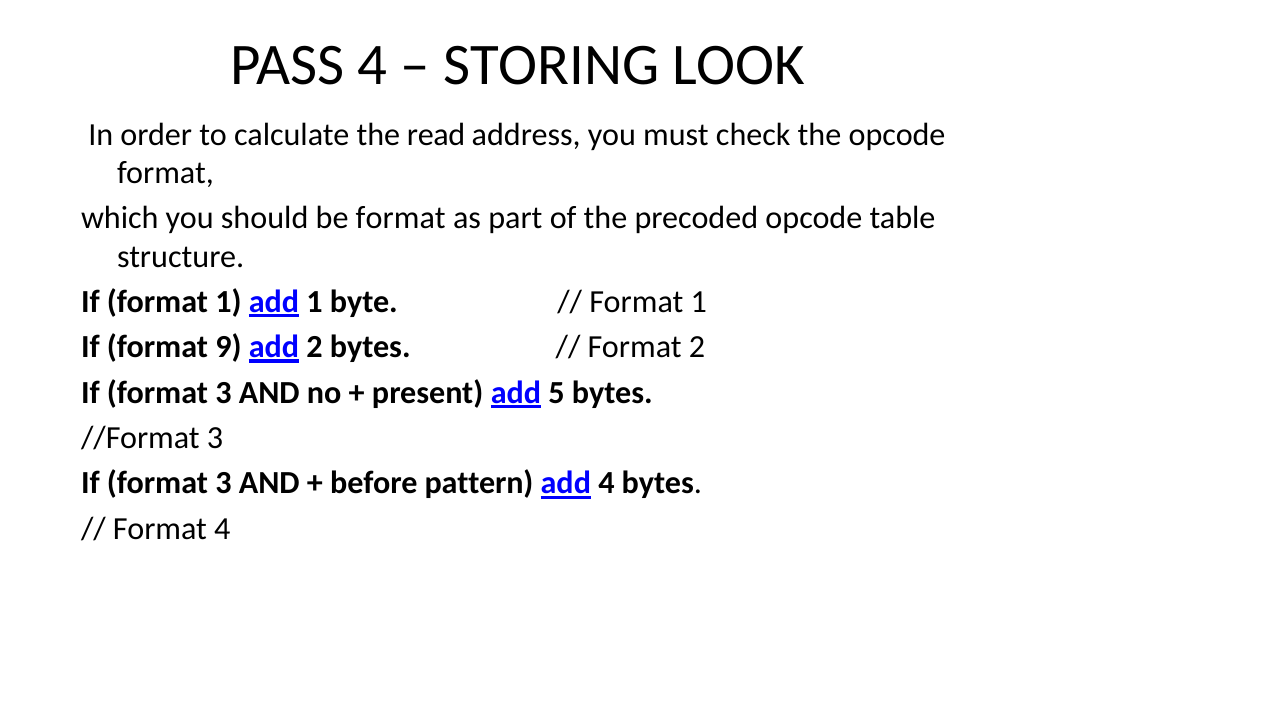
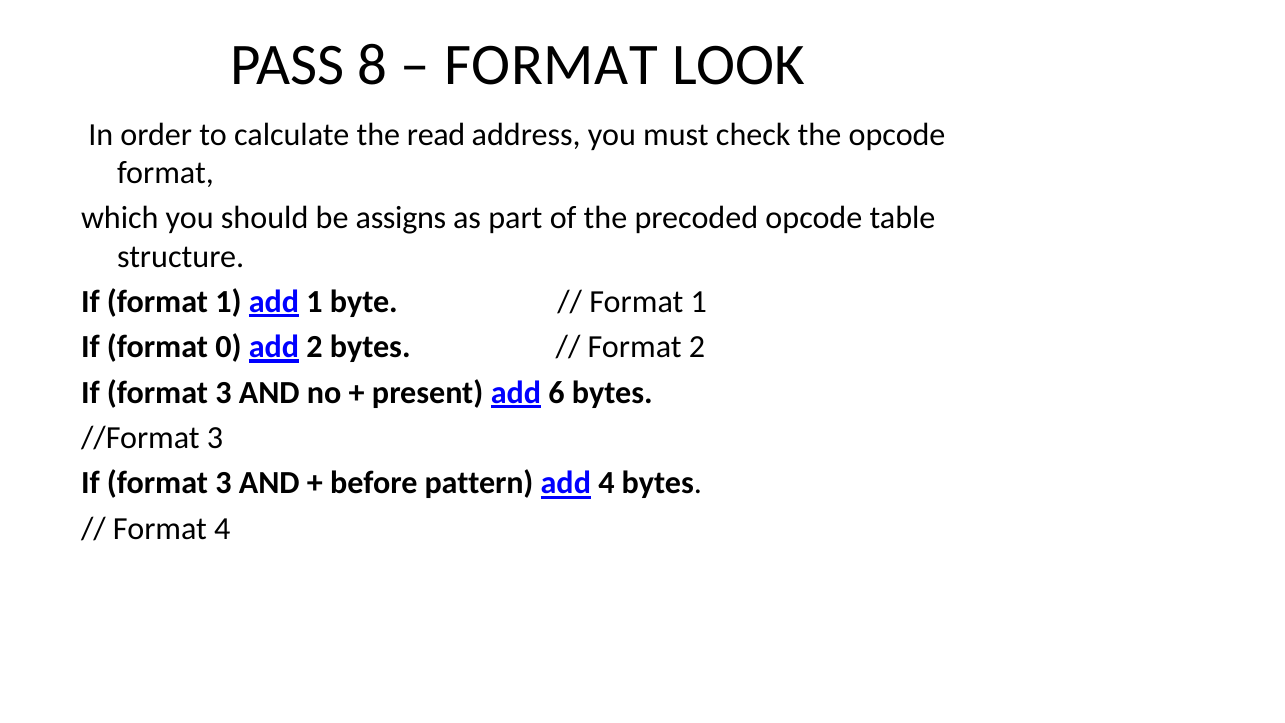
PASS 4: 4 -> 8 (373, 65)
STORING: STORING -> FORMAT (551, 65)
be format: format -> assigns (401, 218)
9: 9 -> 0 (228, 347)
5: 5 -> 6 (557, 393)
